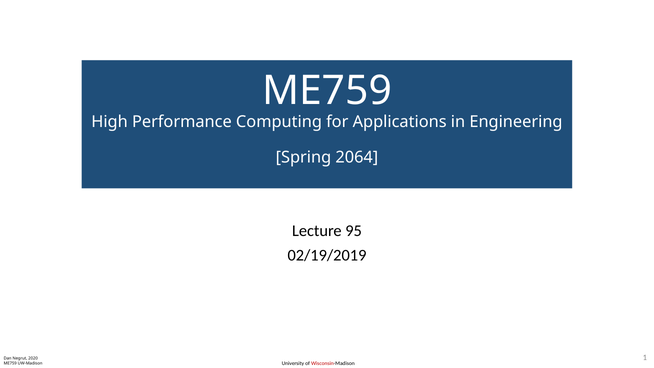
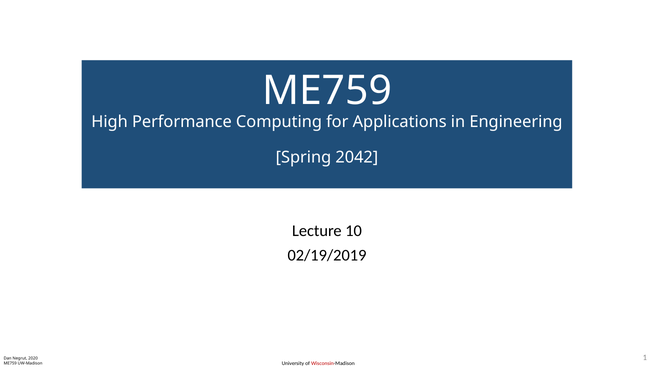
2064: 2064 -> 2042 (357, 157)
95: 95 -> 10 (354, 231)
